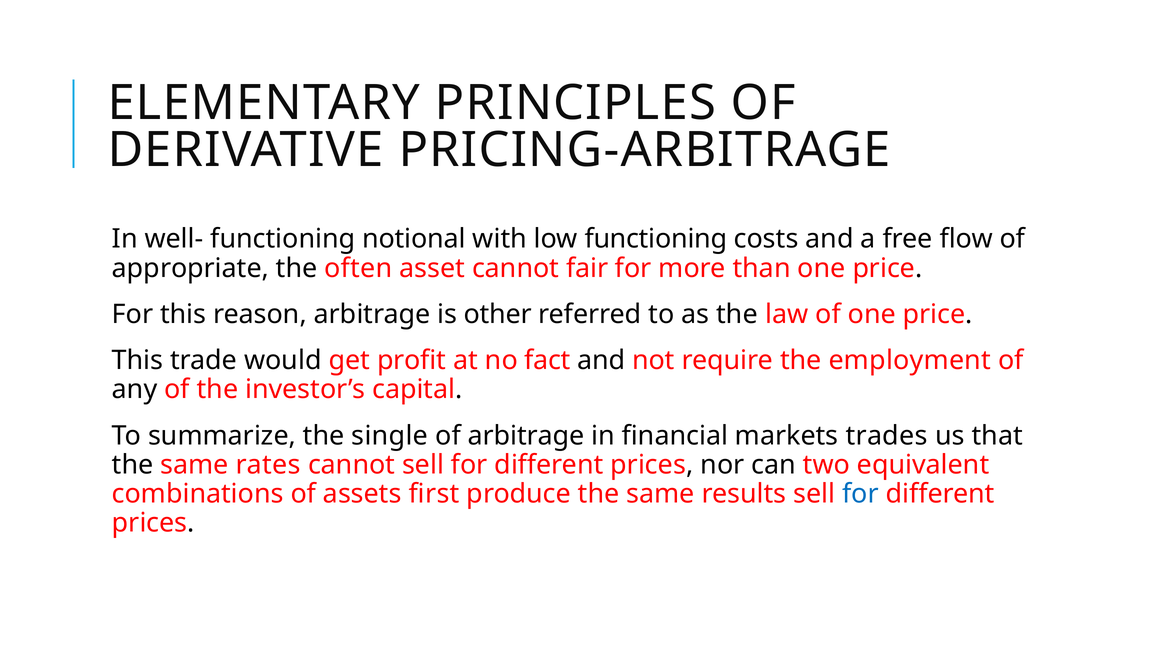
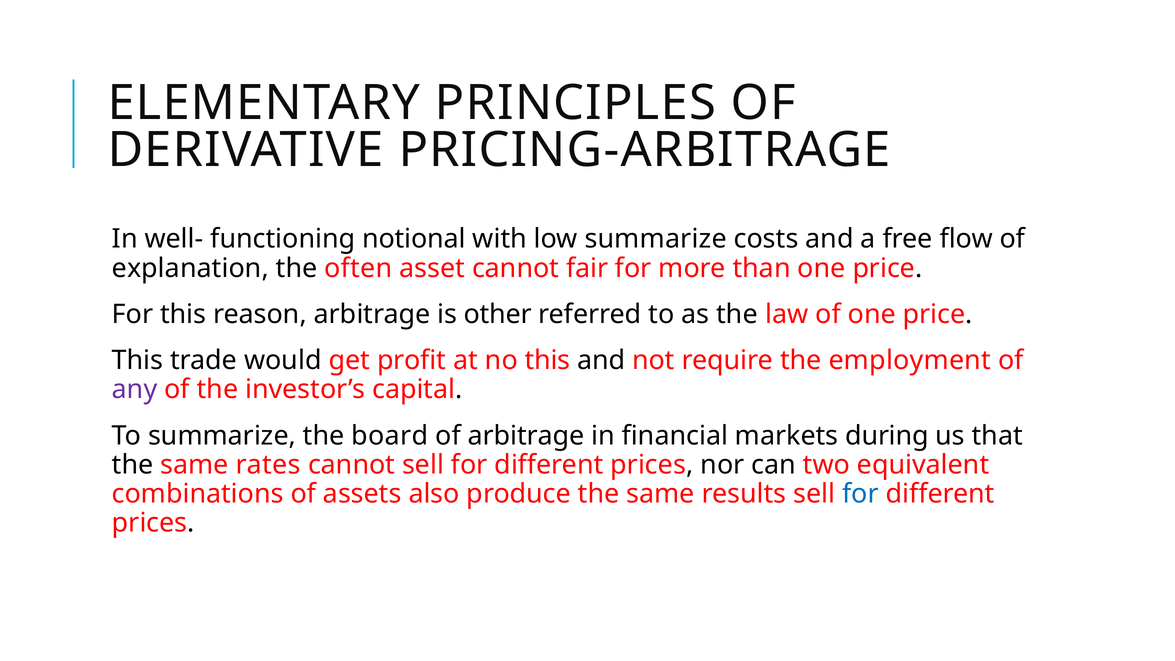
low functioning: functioning -> summarize (656, 239)
appropriate: appropriate -> explanation (190, 268)
no fact: fact -> this (547, 360)
any colour: black -> purple (135, 390)
single: single -> board (390, 436)
trades: trades -> during (887, 436)
first: first -> also (434, 494)
